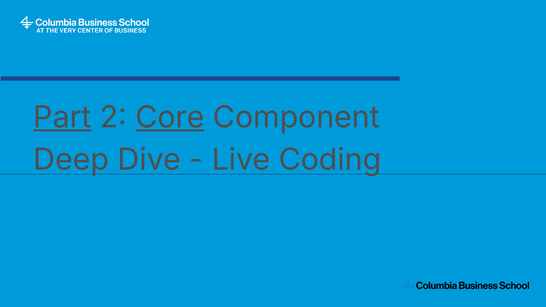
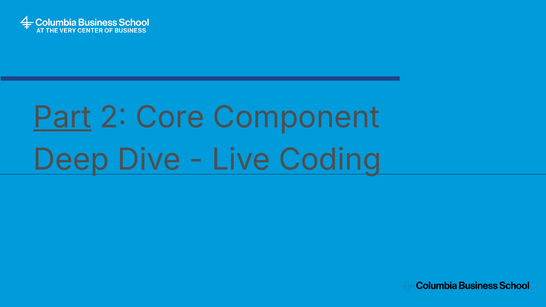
Core underline: present -> none (170, 117)
